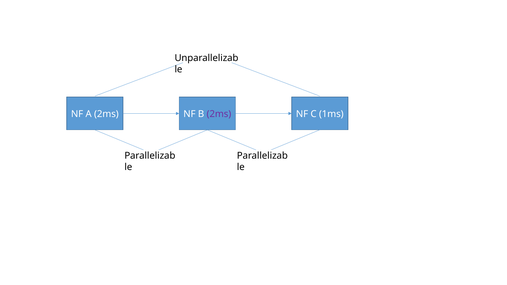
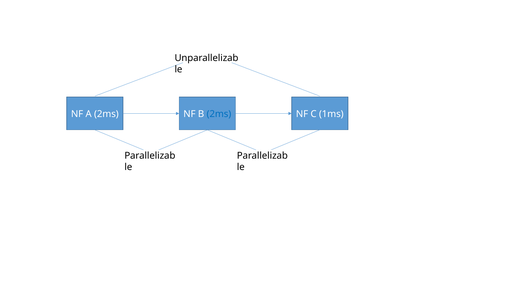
2ms colour: purple -> blue (219, 114)
